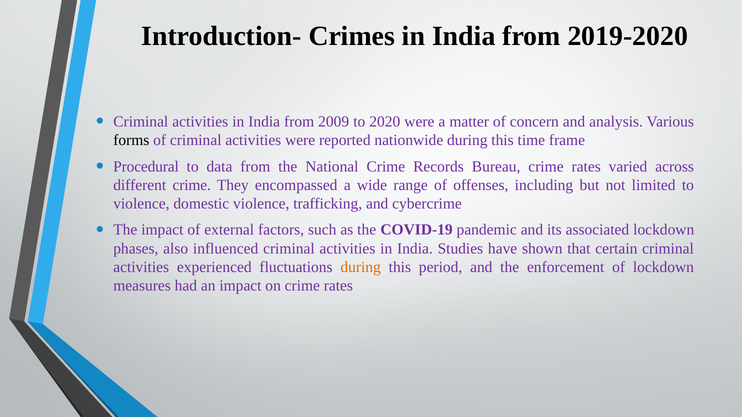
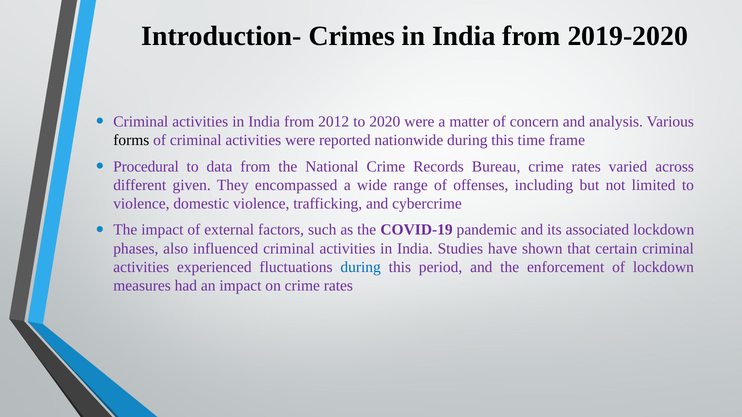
2009: 2009 -> 2012 (334, 122)
different crime: crime -> given (192, 185)
during colour: orange -> blue (361, 267)
